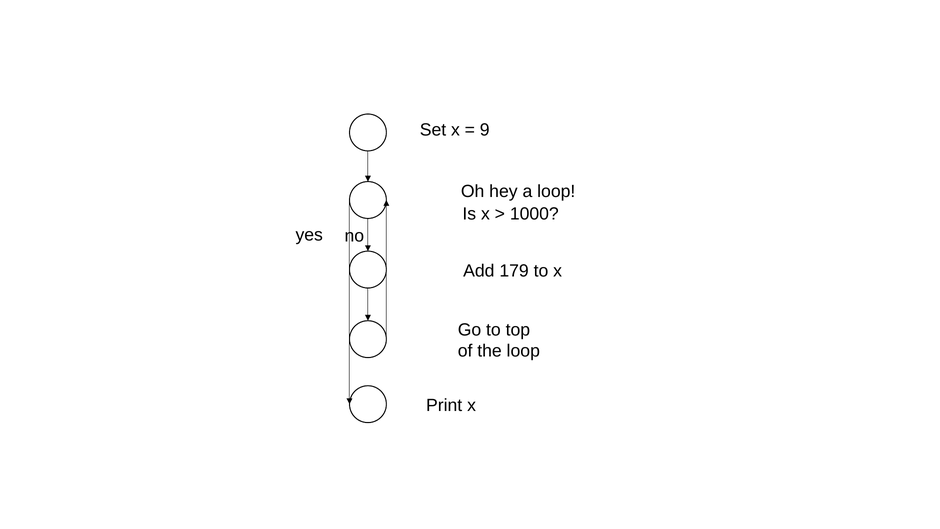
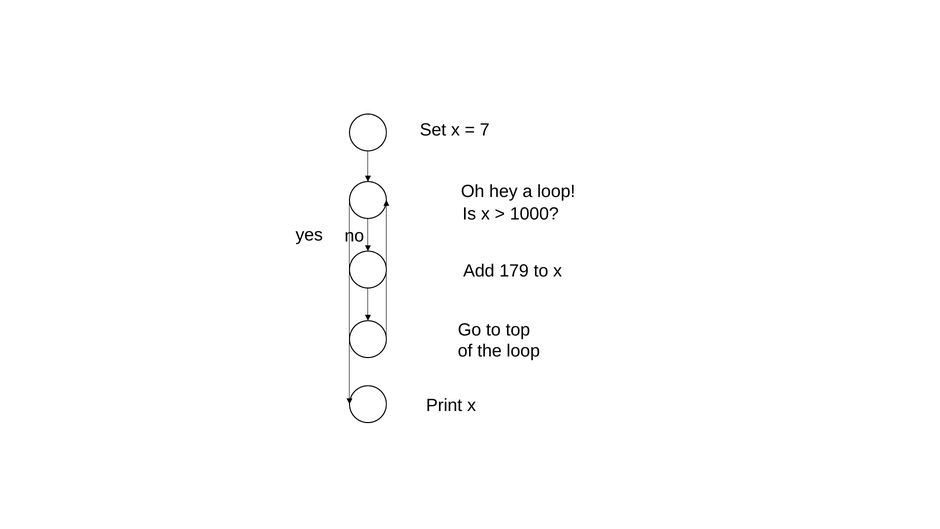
9: 9 -> 7 (485, 130)
